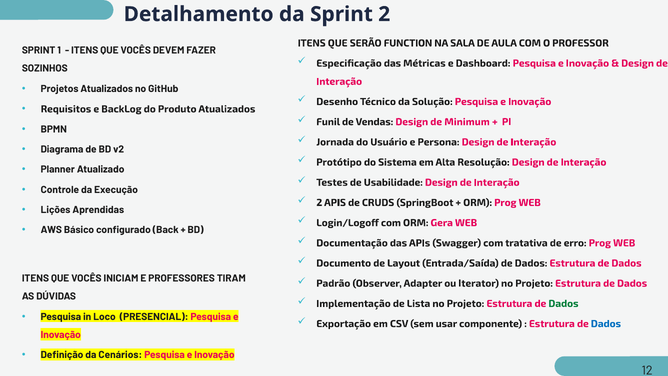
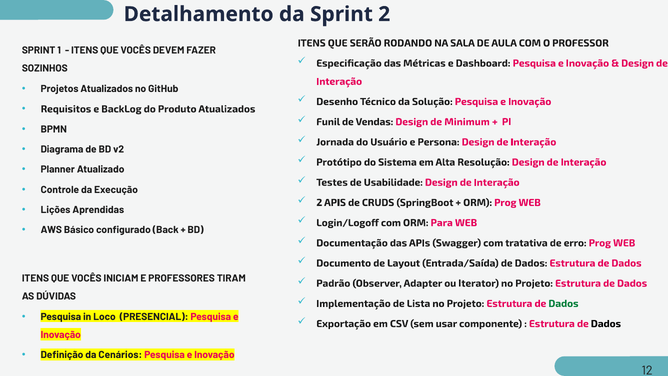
FUNCTION: FUNCTION -> RODANDO (408, 43)
Gera: Gera -> Para (442, 223)
Dados colour: blue -> black (606, 324)
